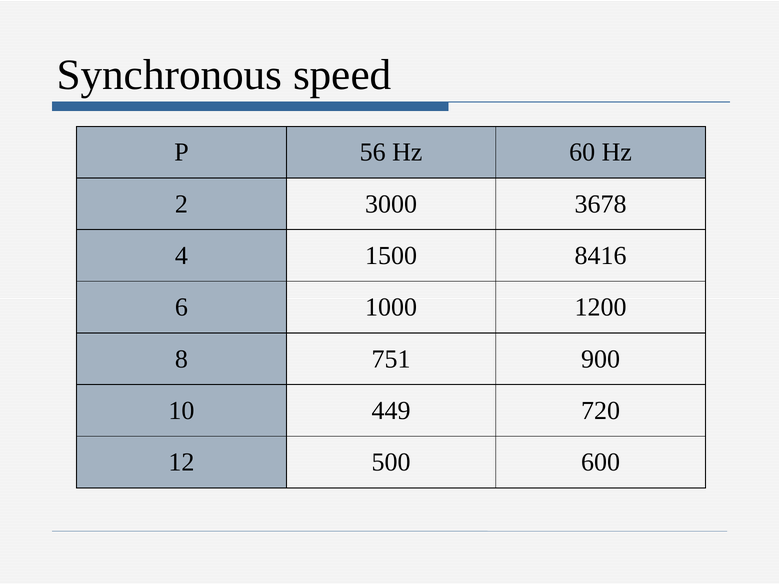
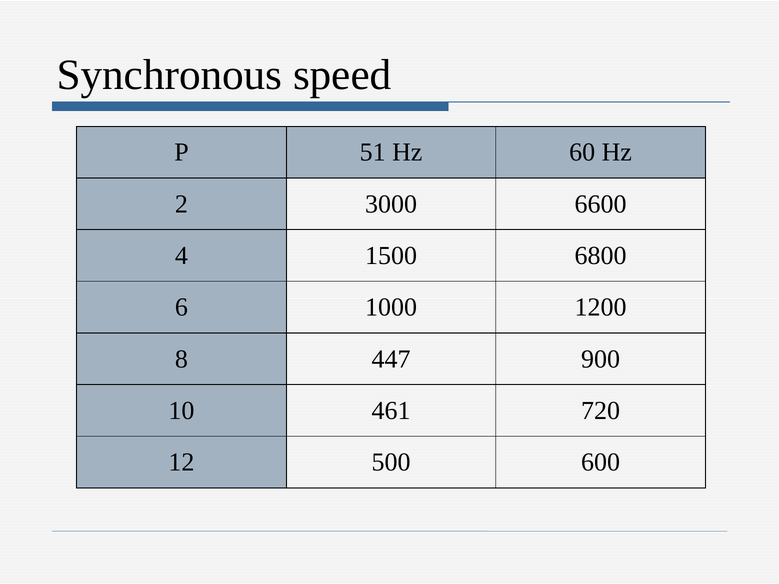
56: 56 -> 51 (373, 152)
3678: 3678 -> 6600 (601, 204)
8416: 8416 -> 6800 (601, 256)
751: 751 -> 447 (391, 359)
449: 449 -> 461 (391, 411)
